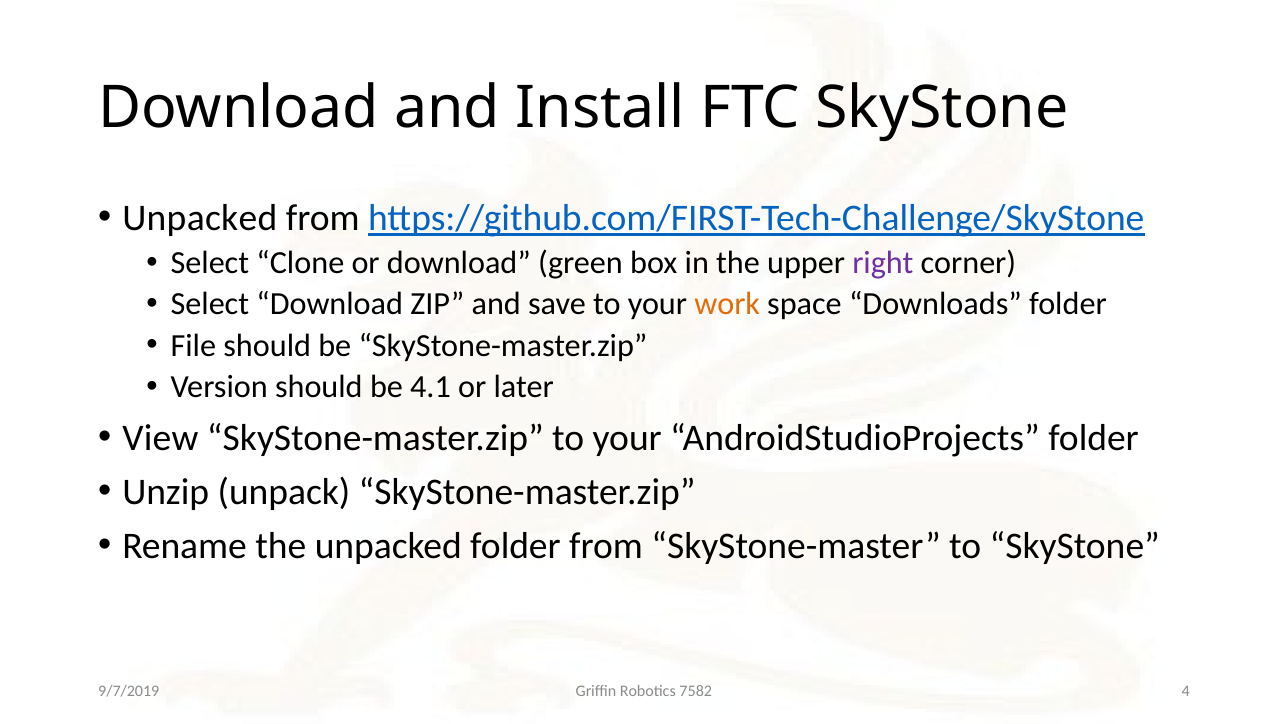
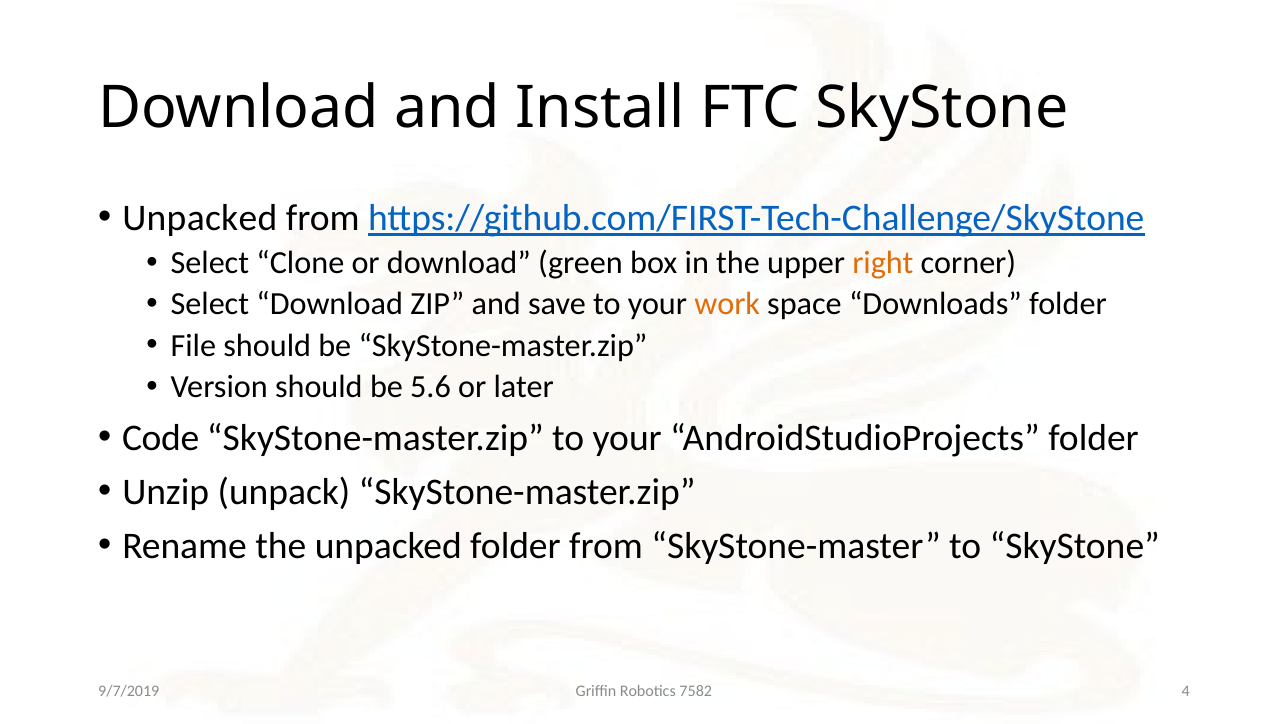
right colour: purple -> orange (883, 263)
4.1: 4.1 -> 5.6 (431, 387)
View: View -> Code (161, 438)
